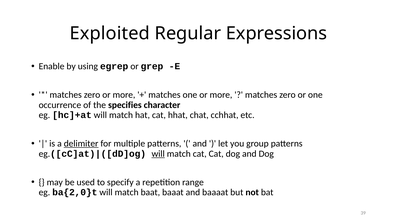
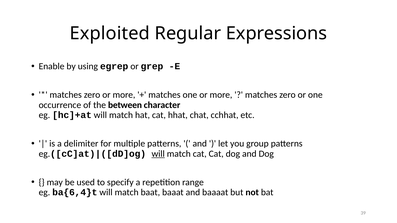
specifies: specifies -> between (125, 105)
delimiter underline: present -> none (81, 144)
ba{2,0}t: ba{2,0}t -> ba{6,4}t (75, 193)
